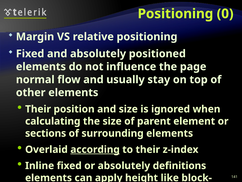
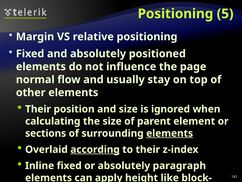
0: 0 -> 5 (225, 14)
elements underline: none -> present (170, 133)
definitions: definitions -> paragraph (179, 165)
